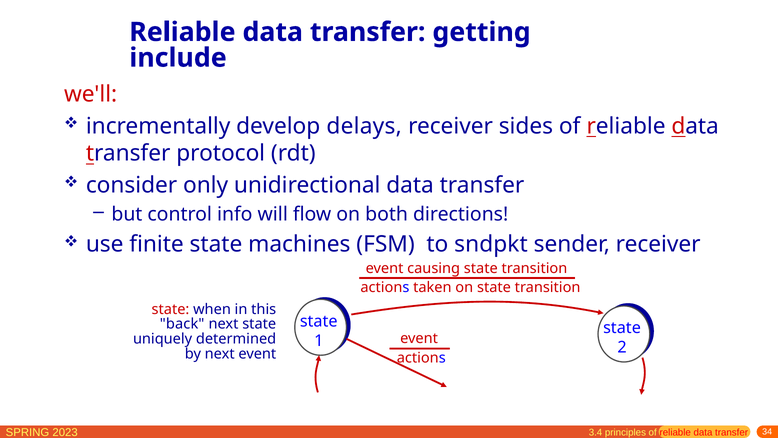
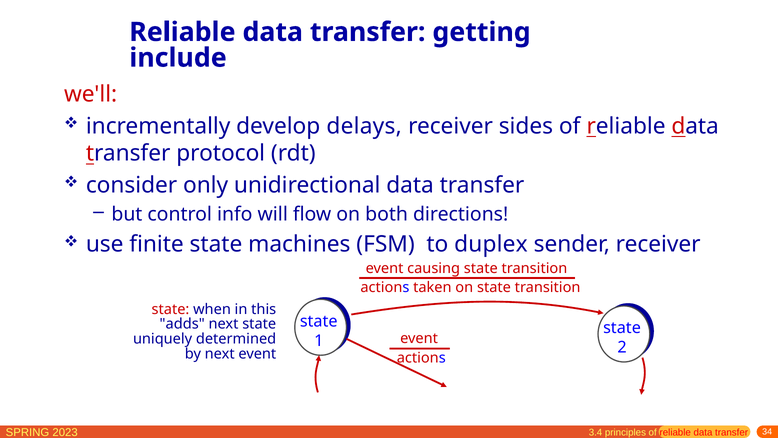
sndpkt: sndpkt -> duplex (491, 244)
back: back -> adds (182, 324)
